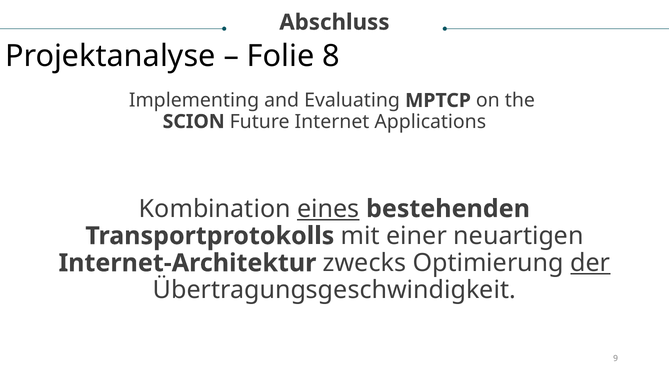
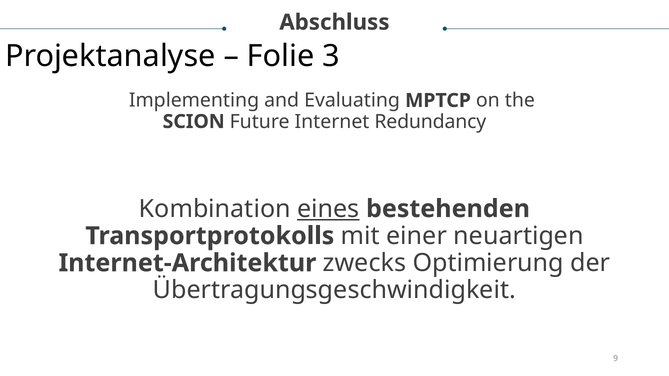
8: 8 -> 3 (331, 56)
Applications: Applications -> Redundancy (430, 122)
der underline: present -> none (590, 263)
